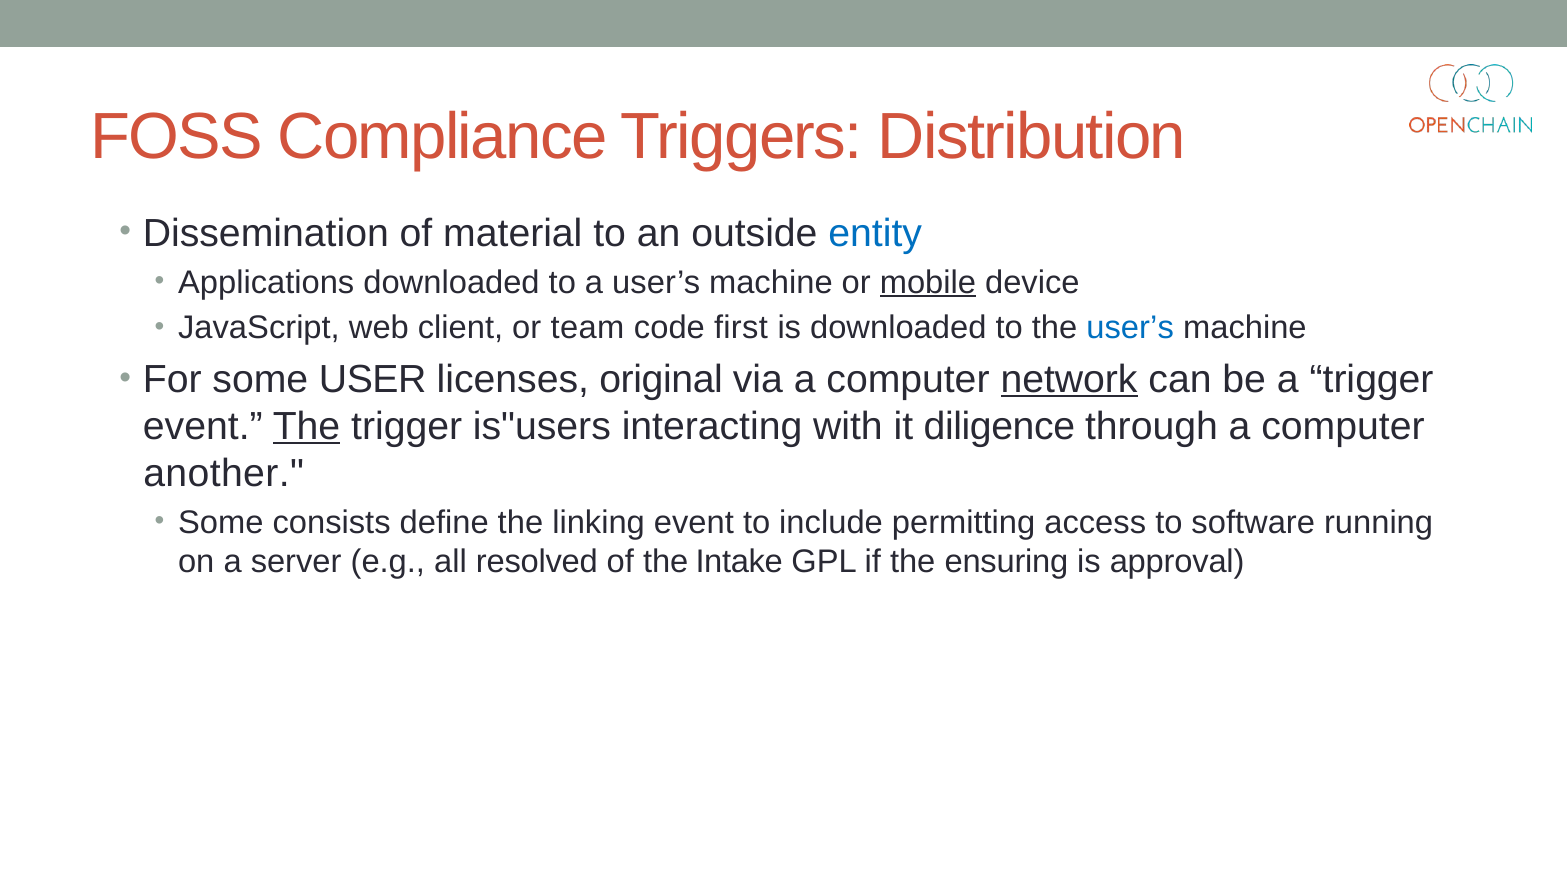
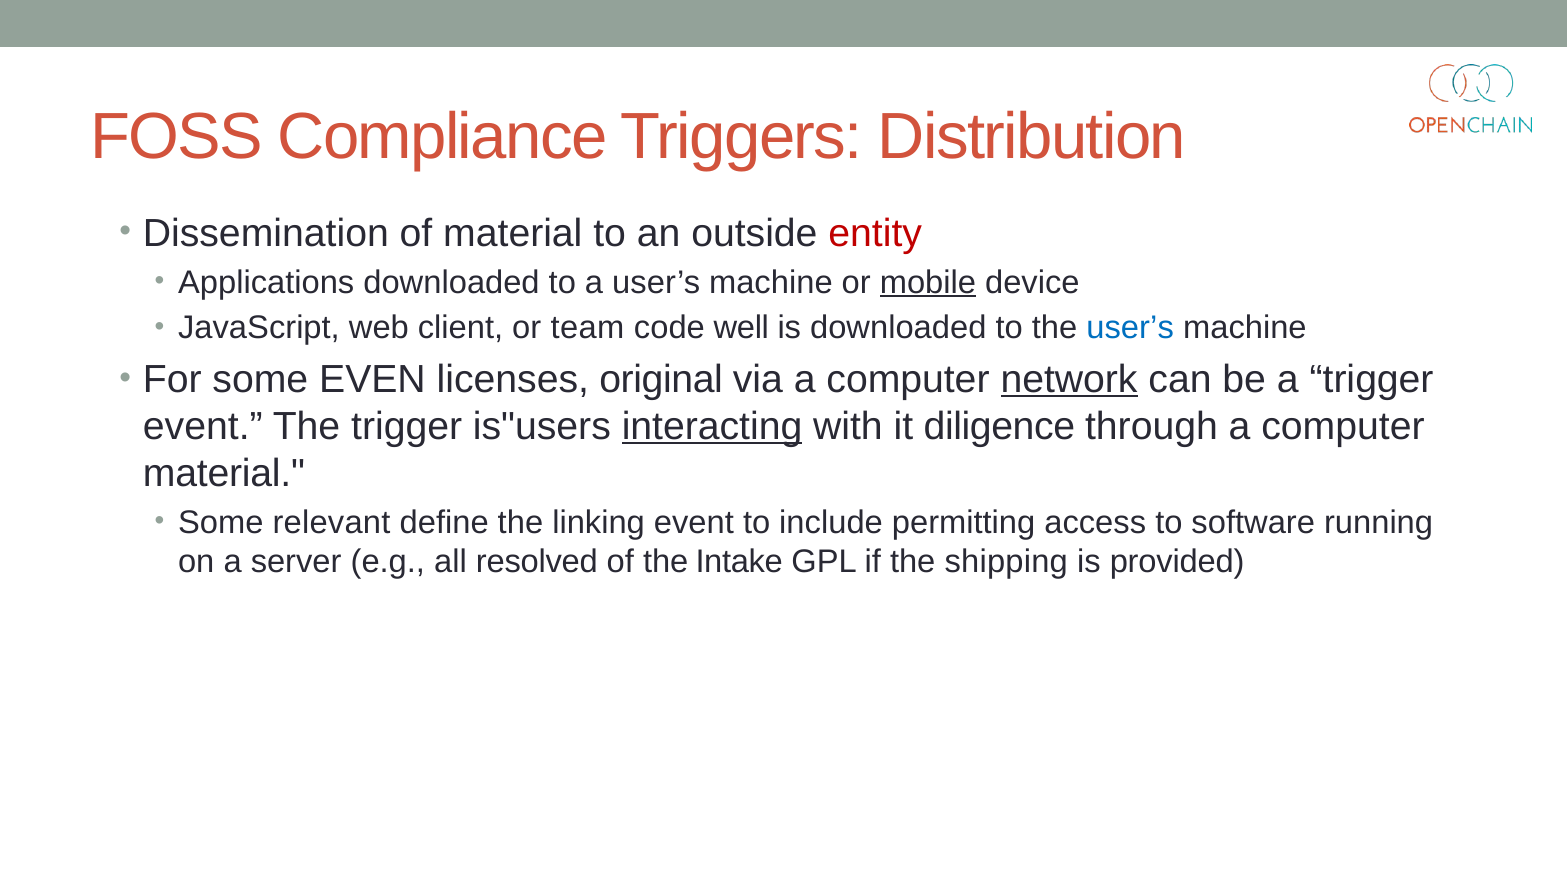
entity colour: blue -> red (875, 233)
first: first -> well (741, 328)
USER: USER -> EVEN (372, 380)
The underline: present -> none (307, 427)
interacting underline: none -> present (712, 427)
another: another -> material (224, 474)
consists: consists -> relevant (331, 523)
ensuring: ensuring -> shipping (1006, 562)
approval: approval -> provided (1177, 562)
